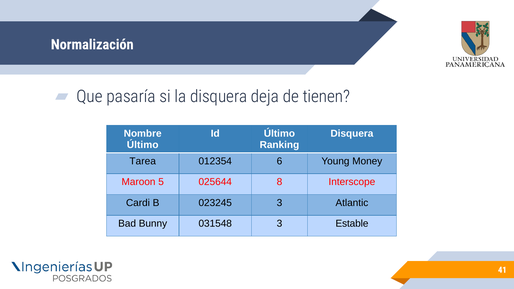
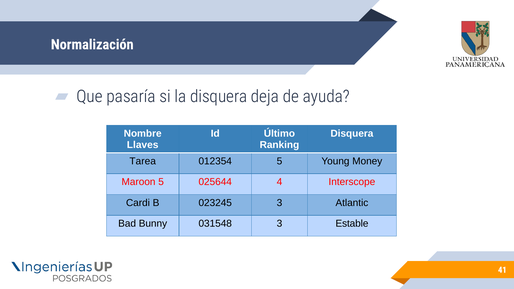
tienen: tienen -> ayuda (326, 96)
Último: Último -> Llaves (143, 145)
012354 6: 6 -> 5 (279, 161)
8: 8 -> 4 (279, 182)
